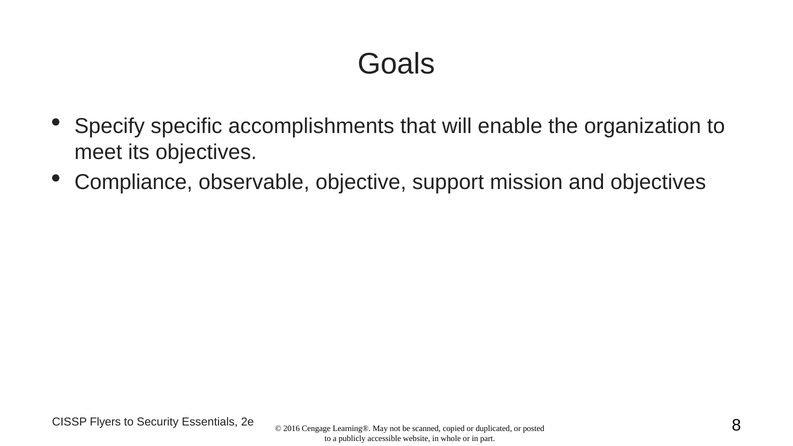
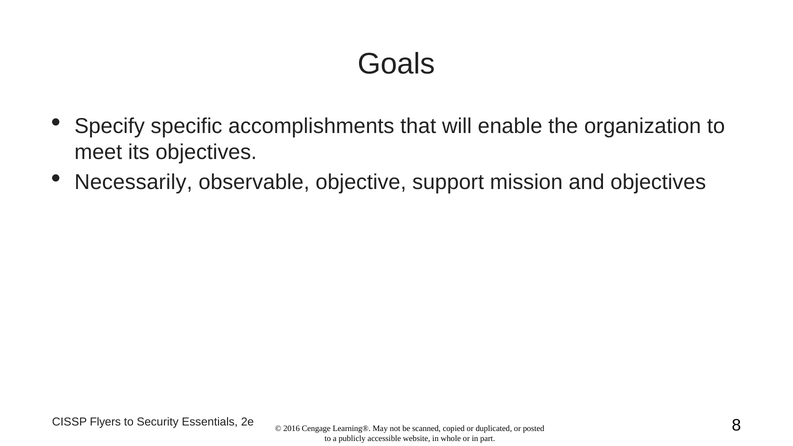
Compliance: Compliance -> Necessarily (133, 182)
